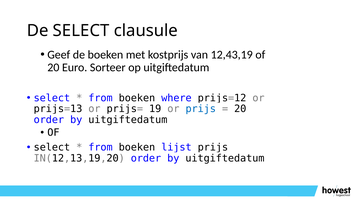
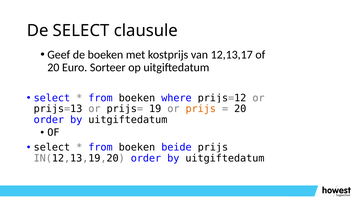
12,43,19: 12,43,19 -> 12,13,17 (232, 55)
prijs colour: blue -> orange (201, 109)
lijst: lijst -> beide (176, 147)
